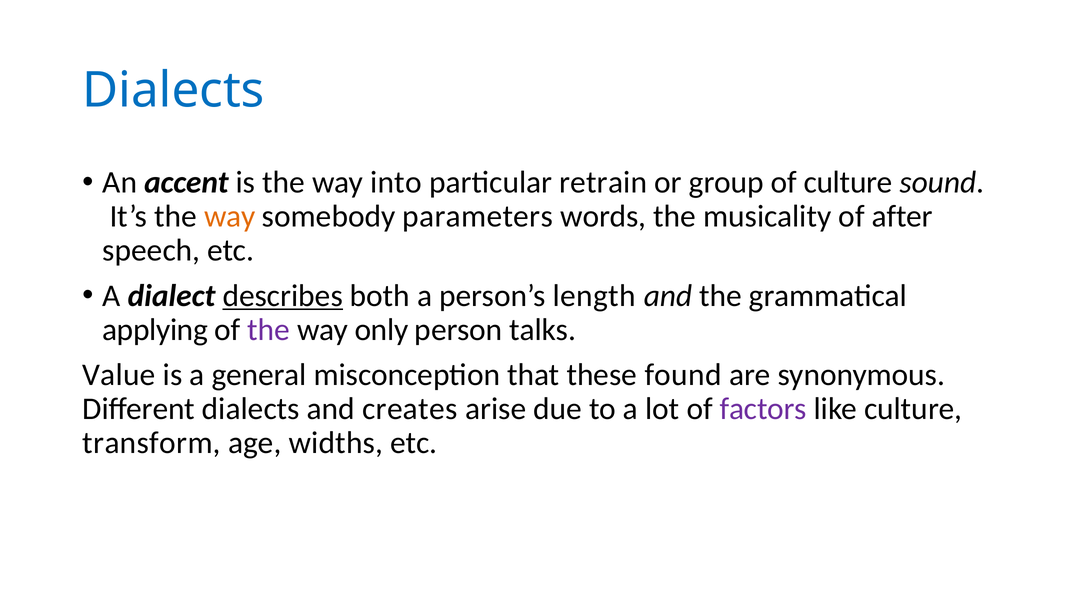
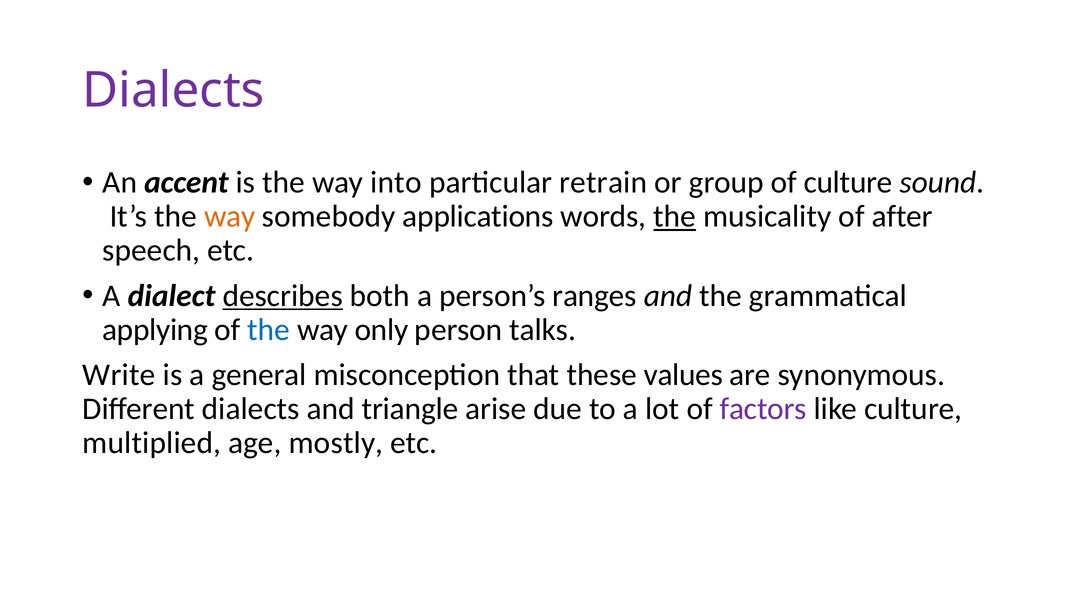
Dialects colour: blue -> purple (173, 91)
parameters: parameters -> applications (478, 216)
the underline: none -> present (675, 216)
length: length -> ranges (594, 296)
the colour: purple -> blue (269, 330)
Value: Value -> Write (119, 375)
found: found -> values (683, 375)
creates: creates -> triangle (410, 409)
transform: transform -> multiplied (152, 443)
widths: widths -> mostly (336, 443)
